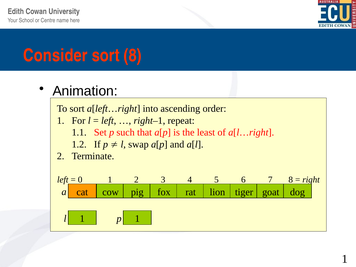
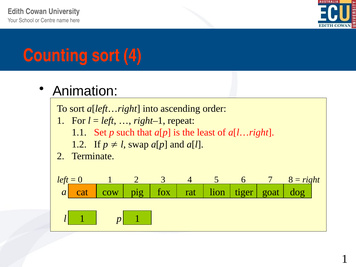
Consider: Consider -> Counting (55, 55)
sort 8: 8 -> 4 (133, 55)
